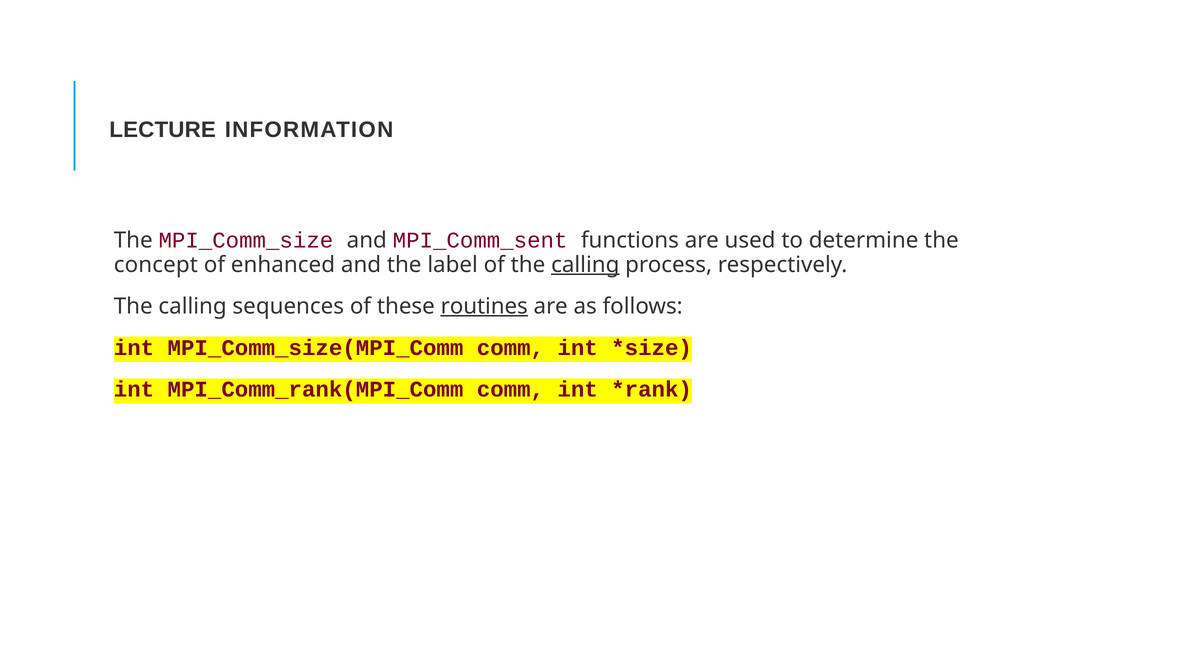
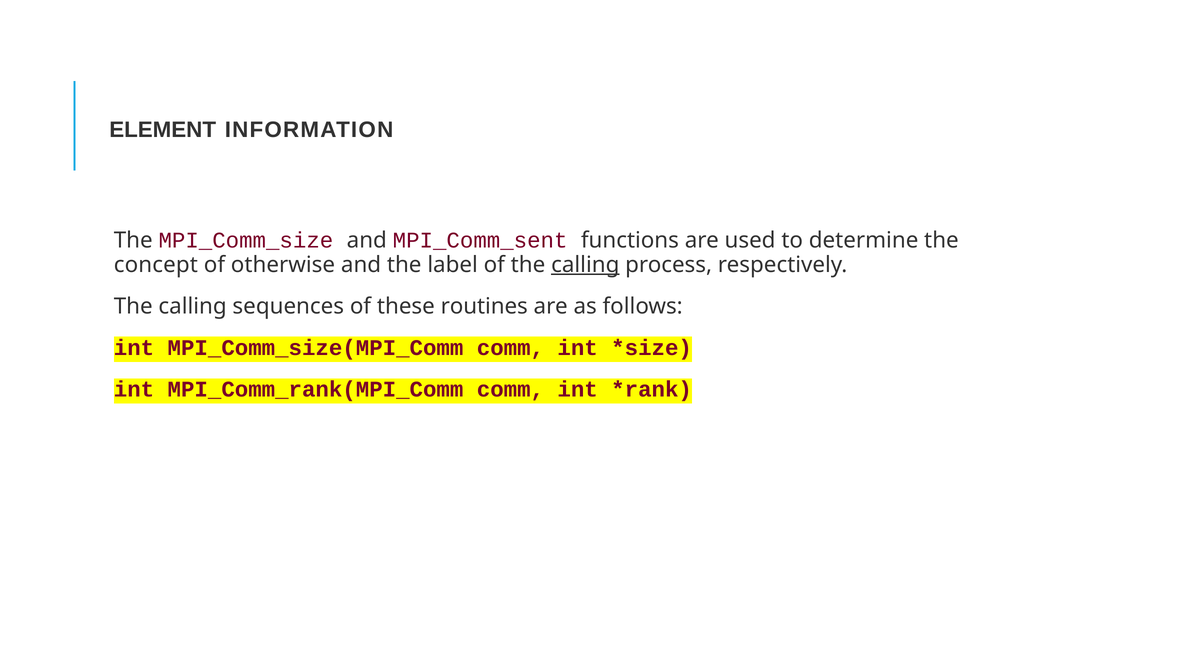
LECTURE: LECTURE -> ELEMENT (163, 130)
enhanced: enhanced -> otherwise (283, 265)
routines underline: present -> none (484, 306)
